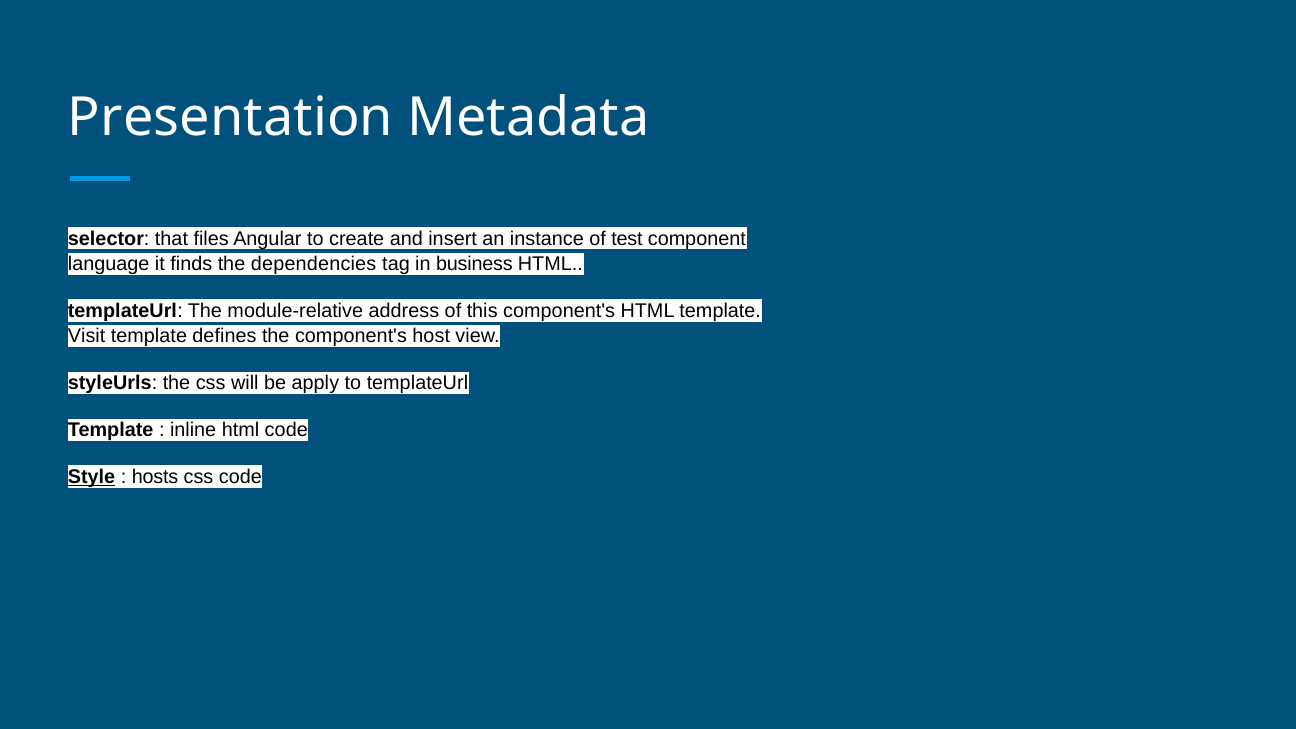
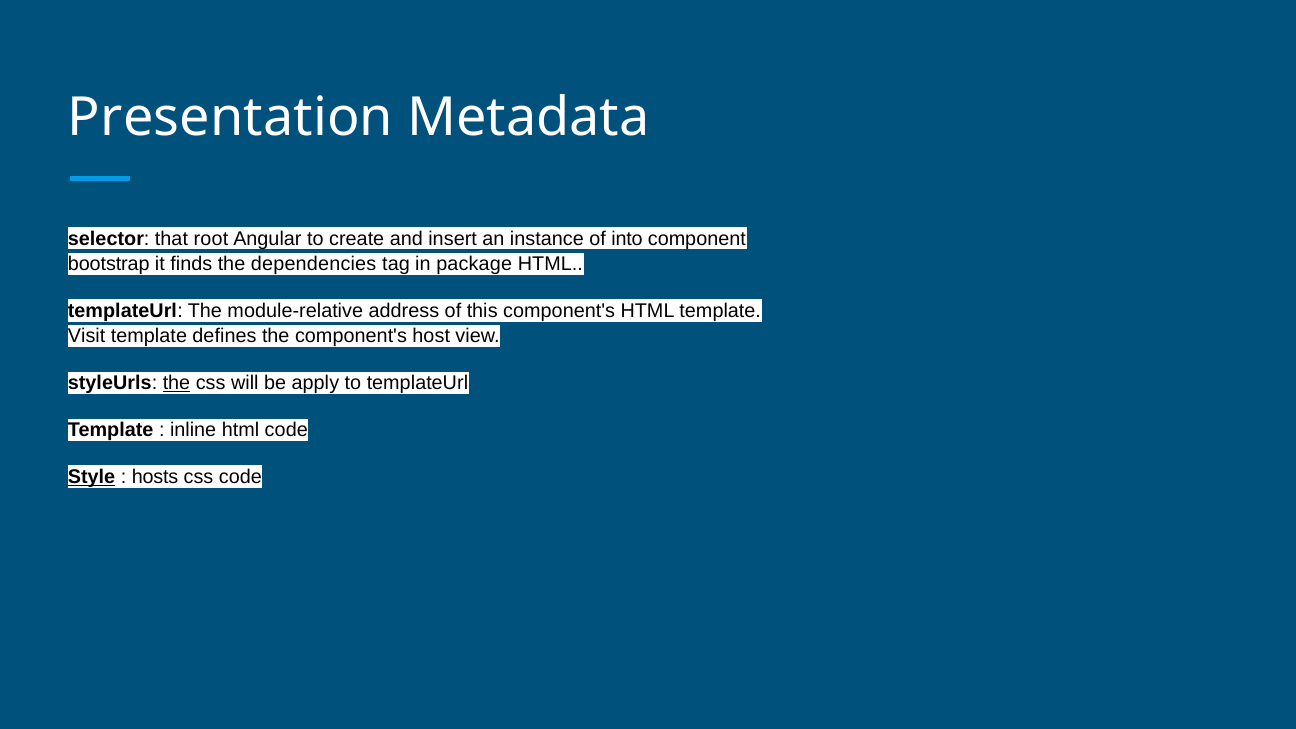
files: files -> root (211, 239)
test: test -> into (627, 239)
language: language -> bootstrap (109, 264)
business: business -> package (474, 264)
the underline: none -> present (177, 383)
